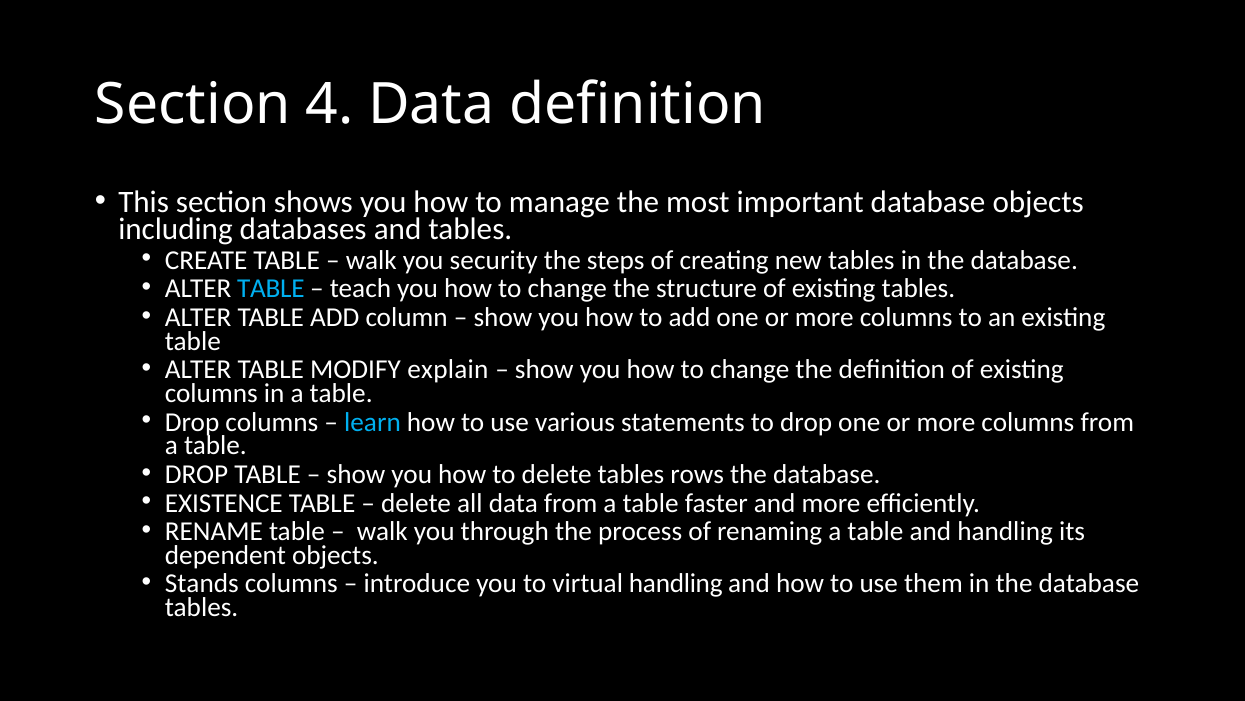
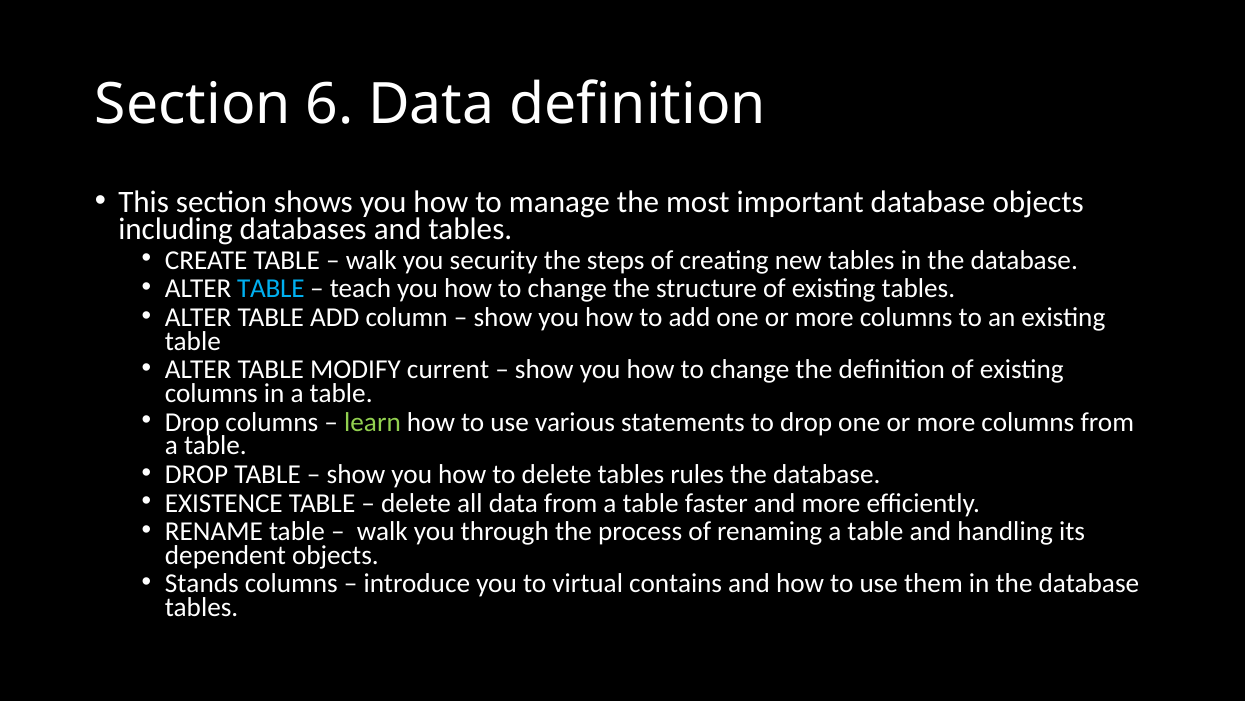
4: 4 -> 6 (330, 105)
explain: explain -> current (448, 369)
learn colour: light blue -> light green (373, 422)
rows: rows -> rules (697, 474)
virtual handling: handling -> contains (676, 583)
